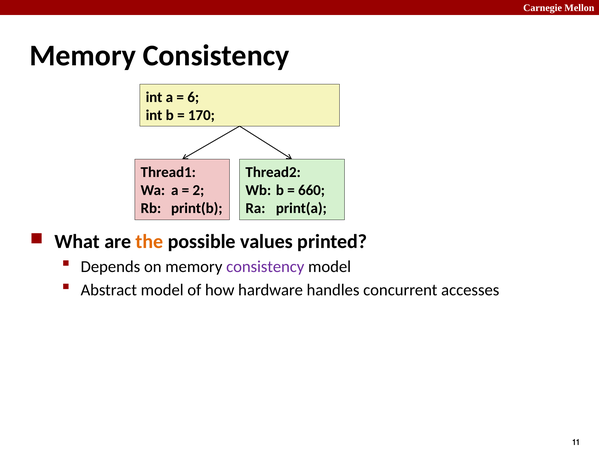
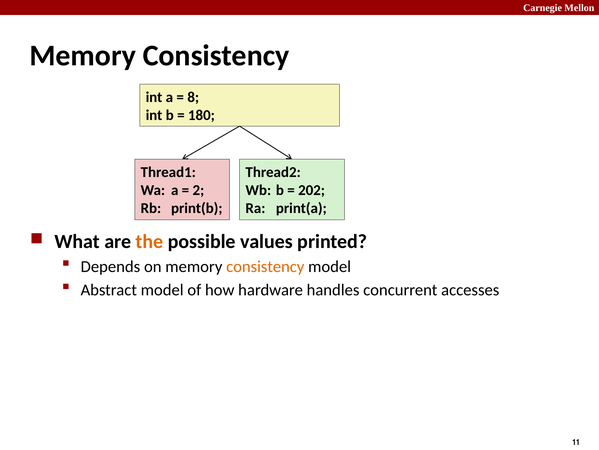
6: 6 -> 8 (193, 97)
170: 170 -> 180 (201, 115)
660: 660 -> 202 (312, 190)
consistency colour: purple -> orange (265, 266)
